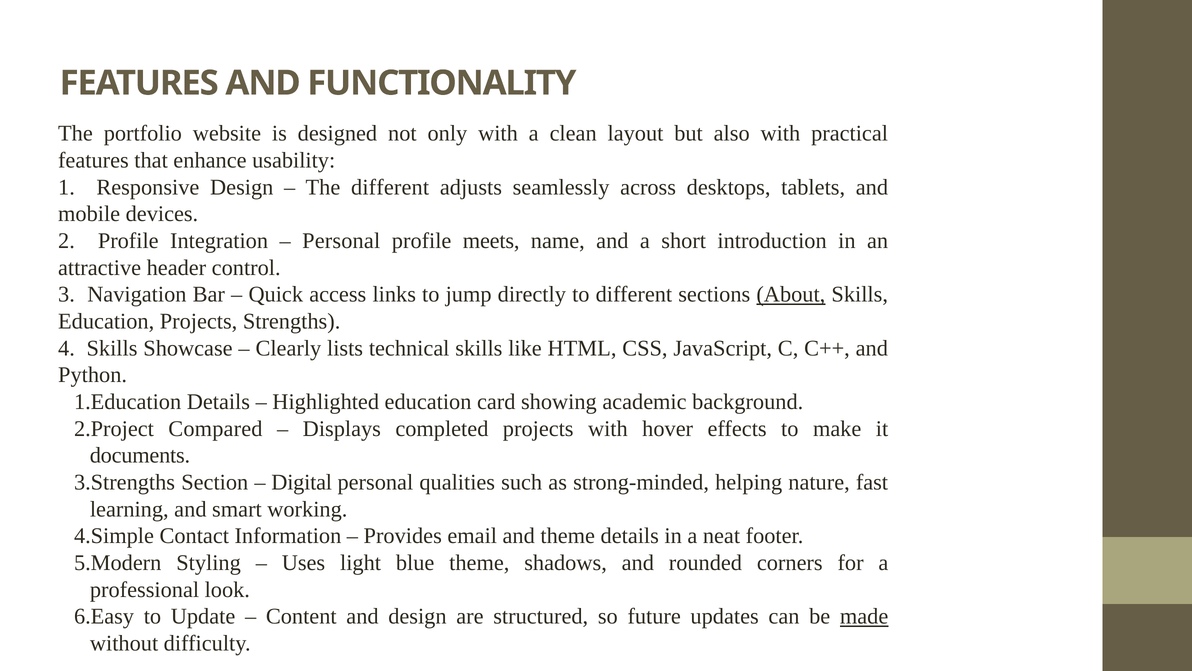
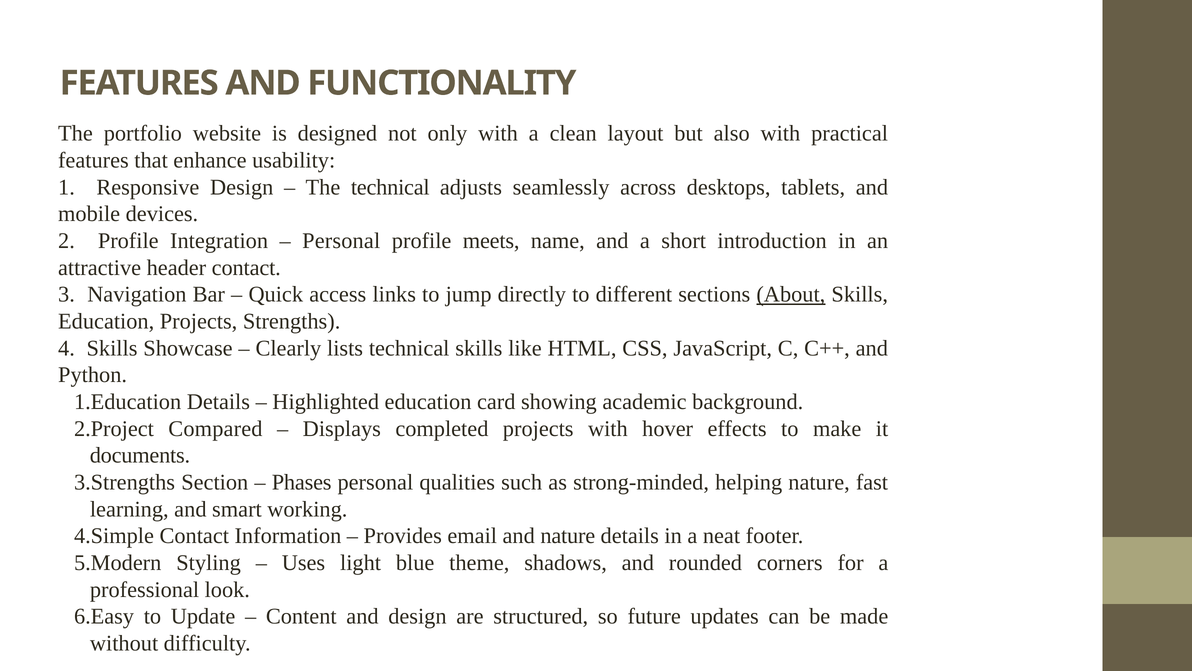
The different: different -> technical (390, 187)
header control: control -> contact (246, 267)
Digital: Digital -> Phases (302, 482)
and theme: theme -> nature (568, 536)
made underline: present -> none (864, 616)
